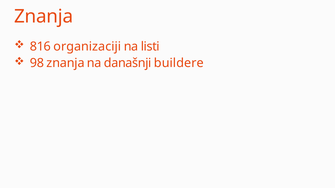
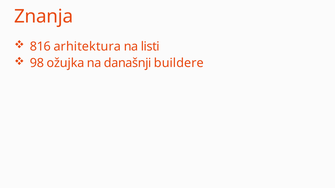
organizaciji: organizaciji -> arhitektura (87, 47)
98 znanja: znanja -> ožujka (66, 63)
